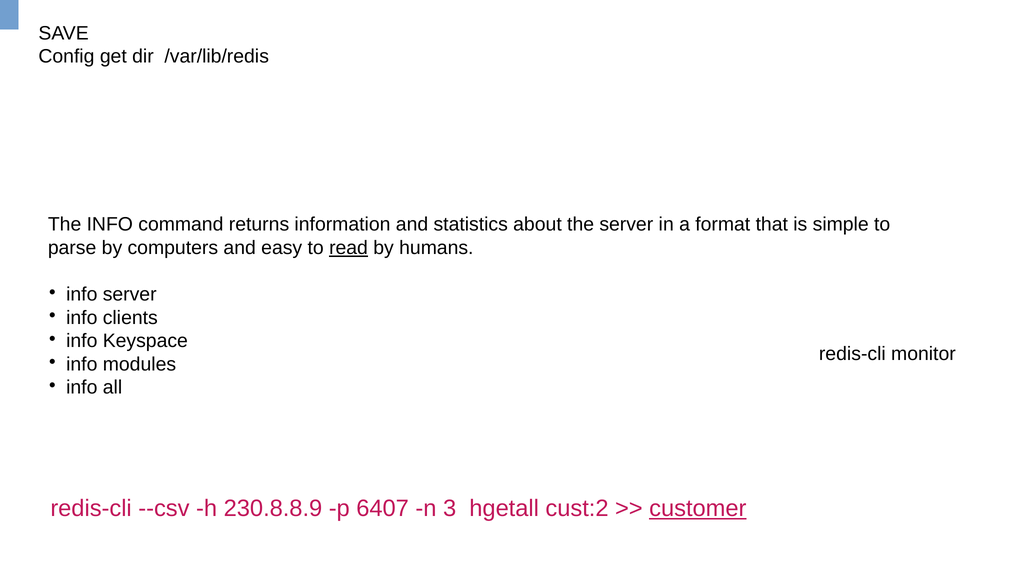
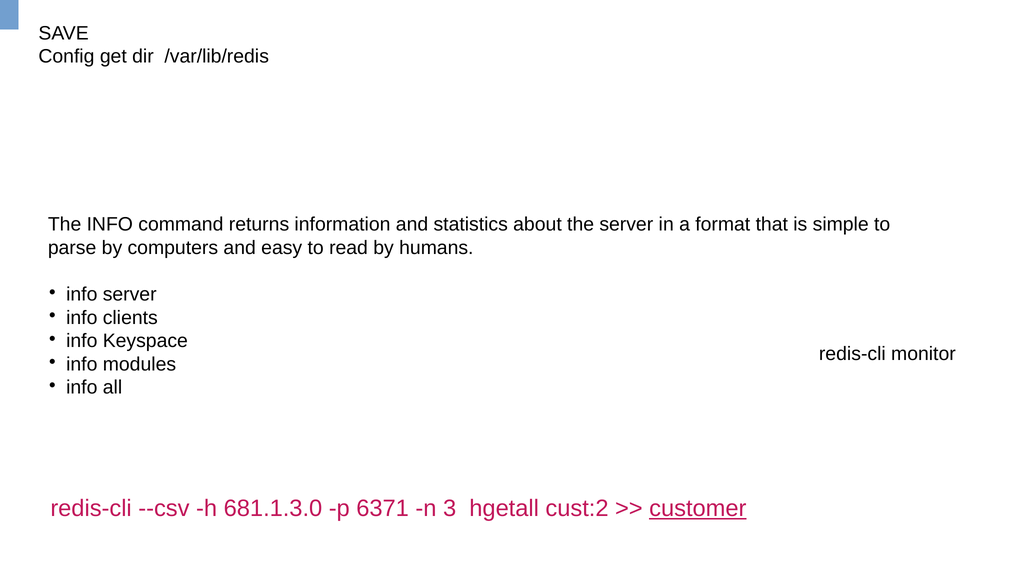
read underline: present -> none (349, 248)
230.8.8.9: 230.8.8.9 -> 681.1.3.0 (273, 509)
6407: 6407 -> 6371 (383, 509)
